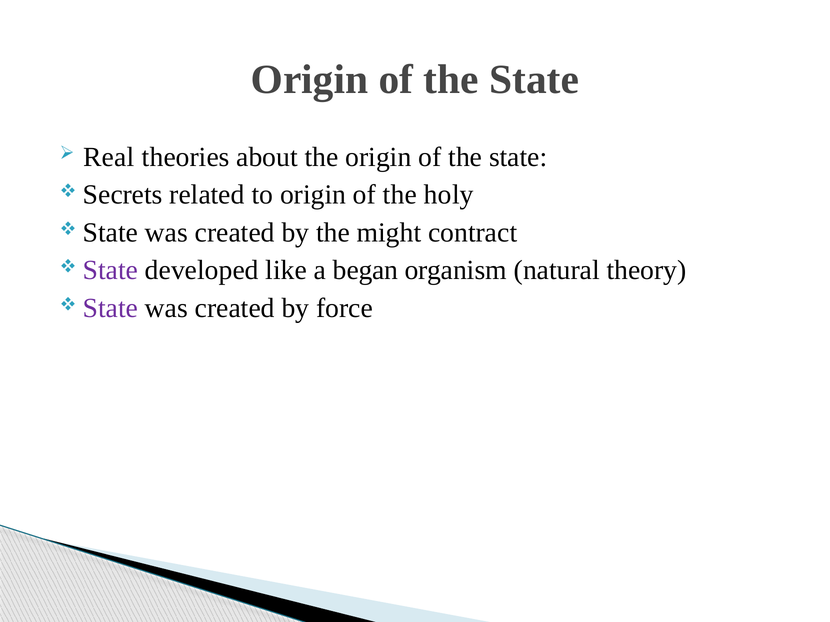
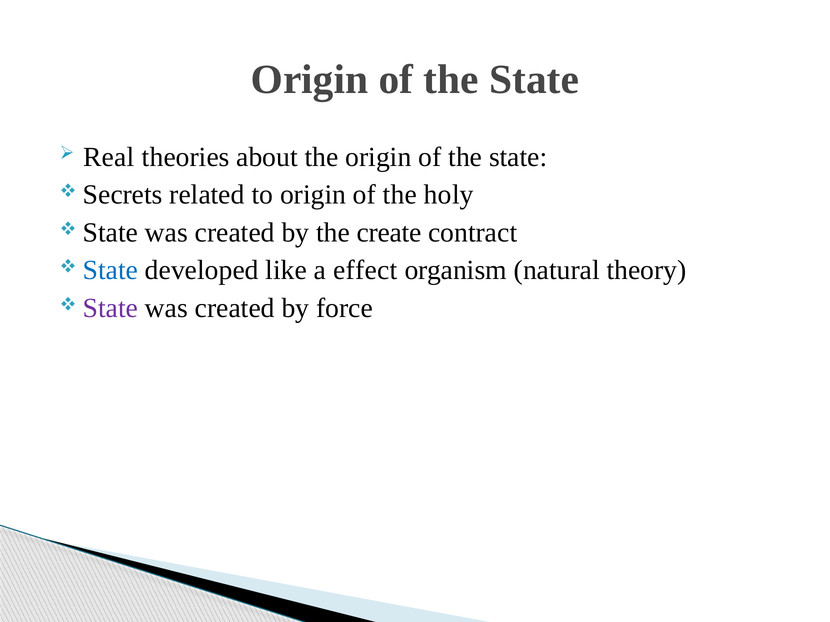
might: might -> create (389, 233)
State colour: purple -> blue (110, 271)
began: began -> effect (365, 271)
